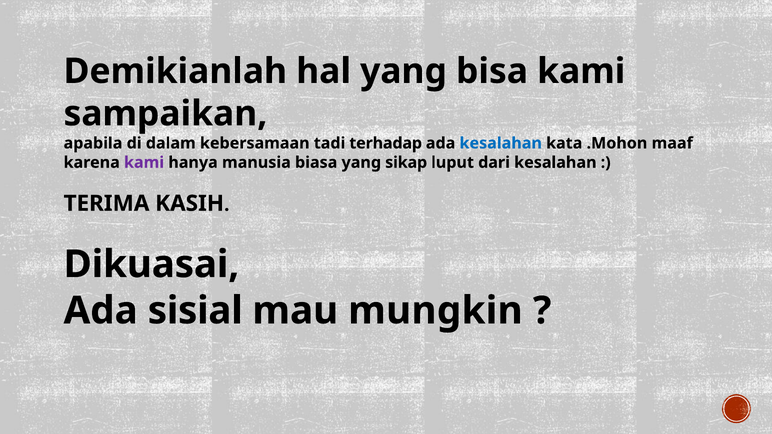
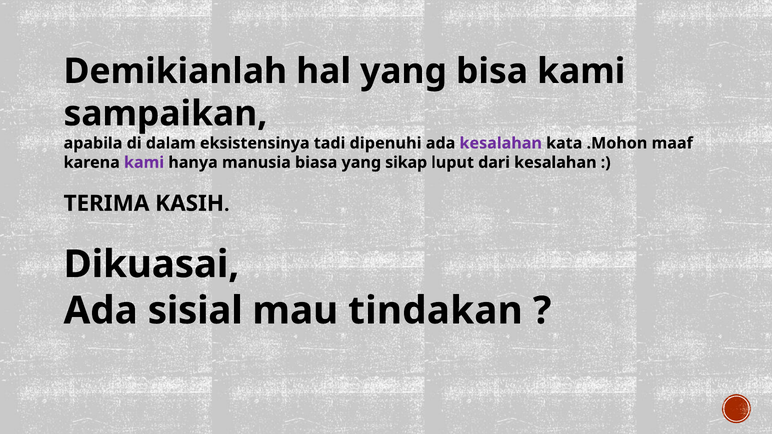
kebersamaan: kebersamaan -> eksistensinya (255, 143)
terhadap: terhadap -> dipenuhi (386, 143)
kesalahan colour: blue -> purple (501, 143)
mungkin: mungkin -> tindakan (435, 311)
